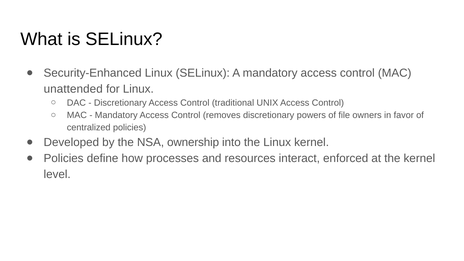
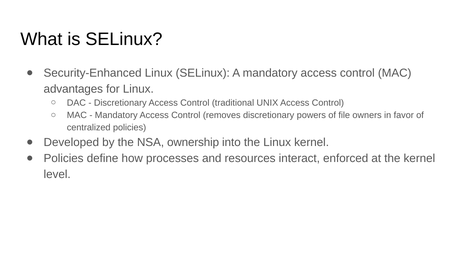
unattended: unattended -> advantages (73, 89)
